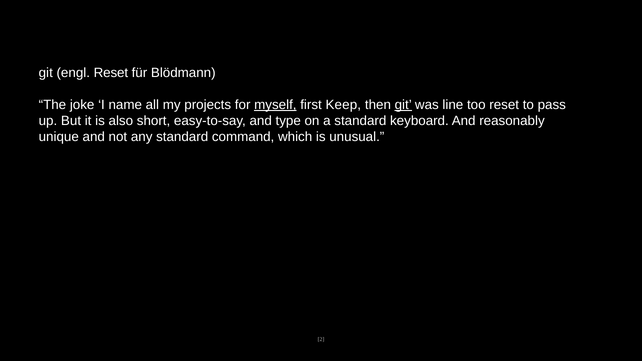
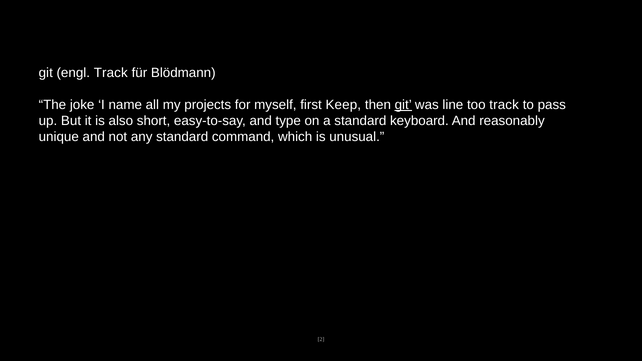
engl Reset: Reset -> Track (111, 73)
myself underline: present -> none (275, 105)
too reset: reset -> track (504, 105)
